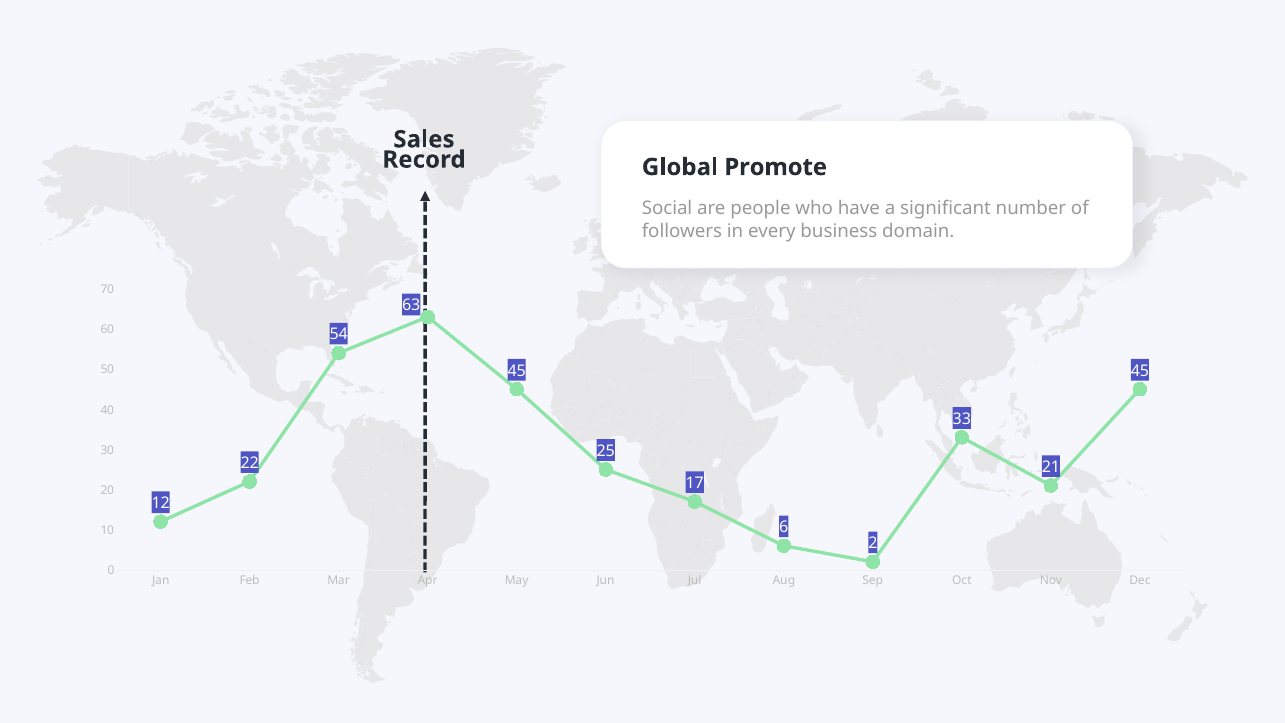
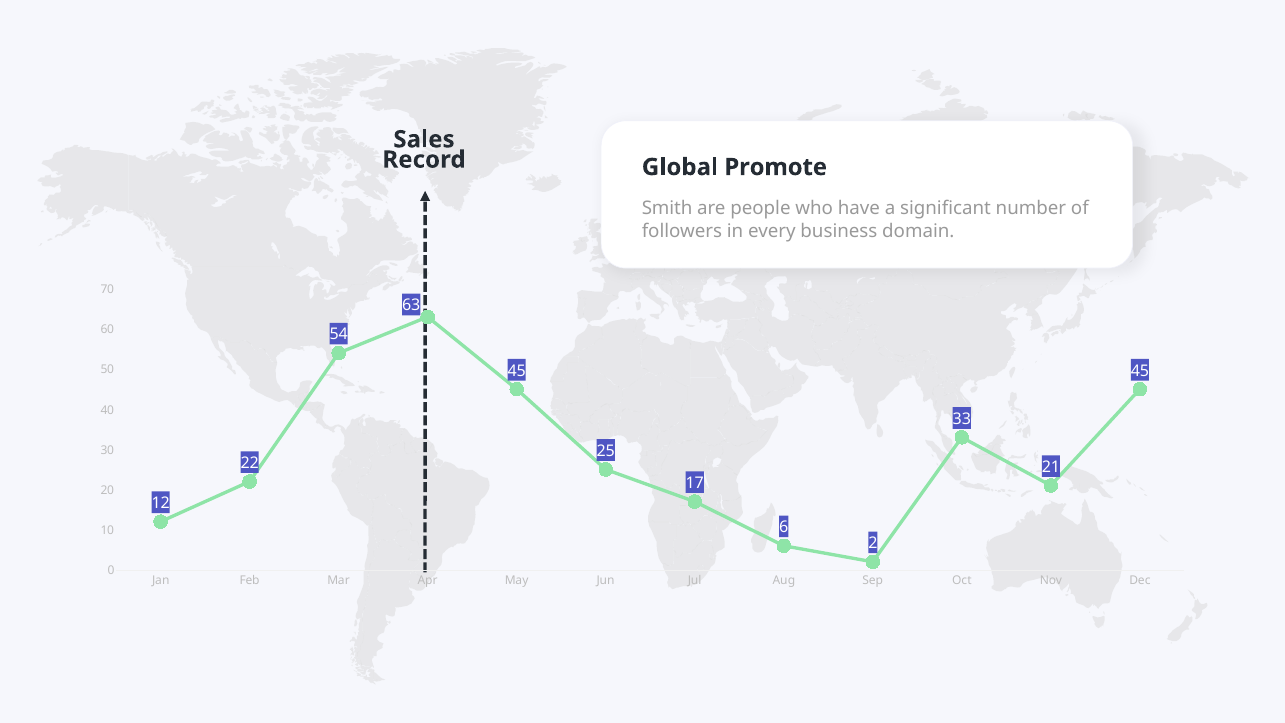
Social: Social -> Smith (667, 208)
